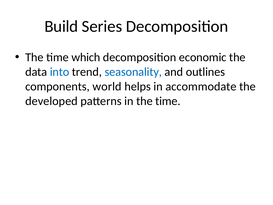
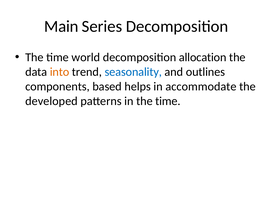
Build: Build -> Main (61, 26)
which: which -> world (86, 57)
economic: economic -> allocation (203, 57)
into colour: blue -> orange (60, 72)
world: world -> based (107, 86)
